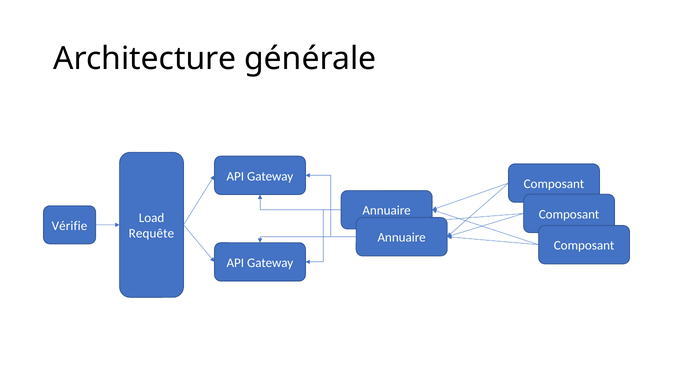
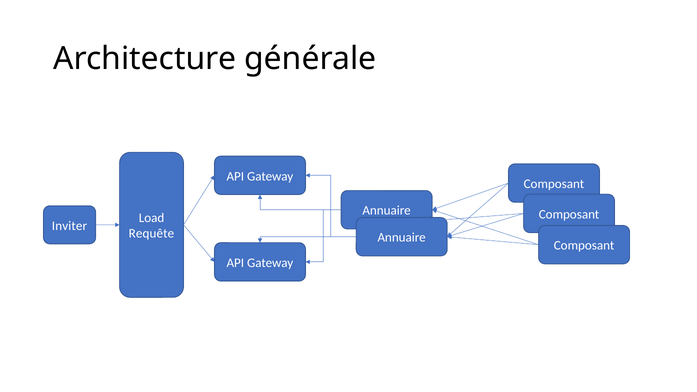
Vérifie: Vérifie -> Inviter (69, 226)
